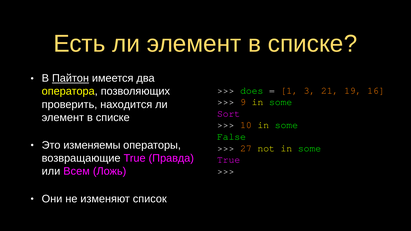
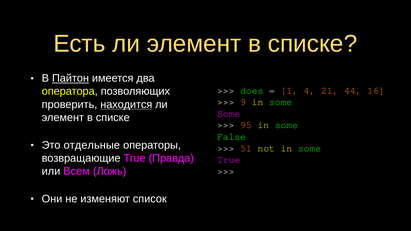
3: 3 -> 4 (310, 91)
19: 19 -> 44 (353, 91)
находится underline: none -> present (126, 105)
Sort: Sort -> Some (229, 114)
10: 10 -> 95 (246, 125)
изменяемы: изменяемы -> отдельные (92, 145)
27: 27 -> 51 (246, 148)
